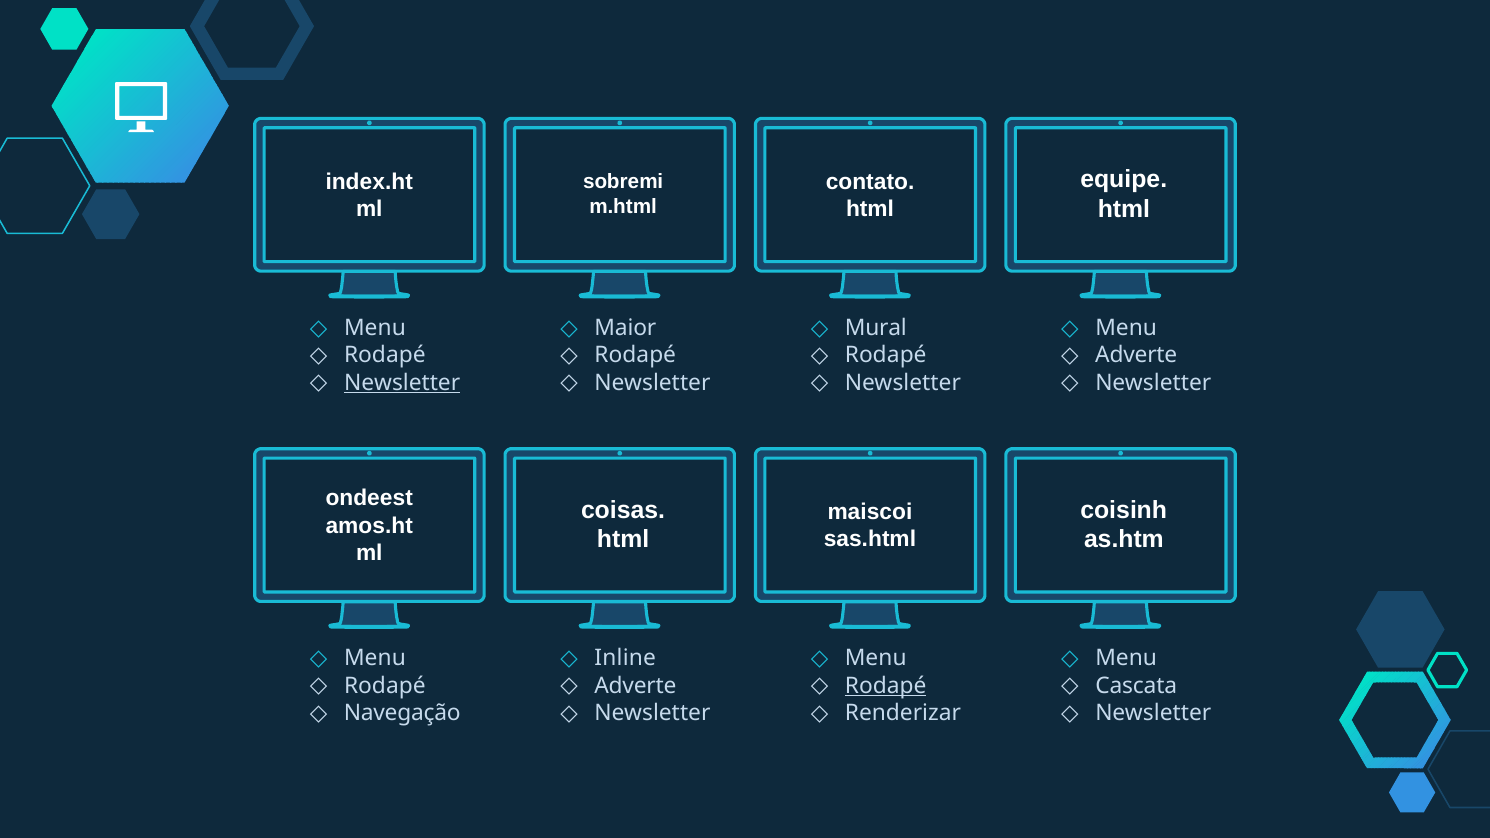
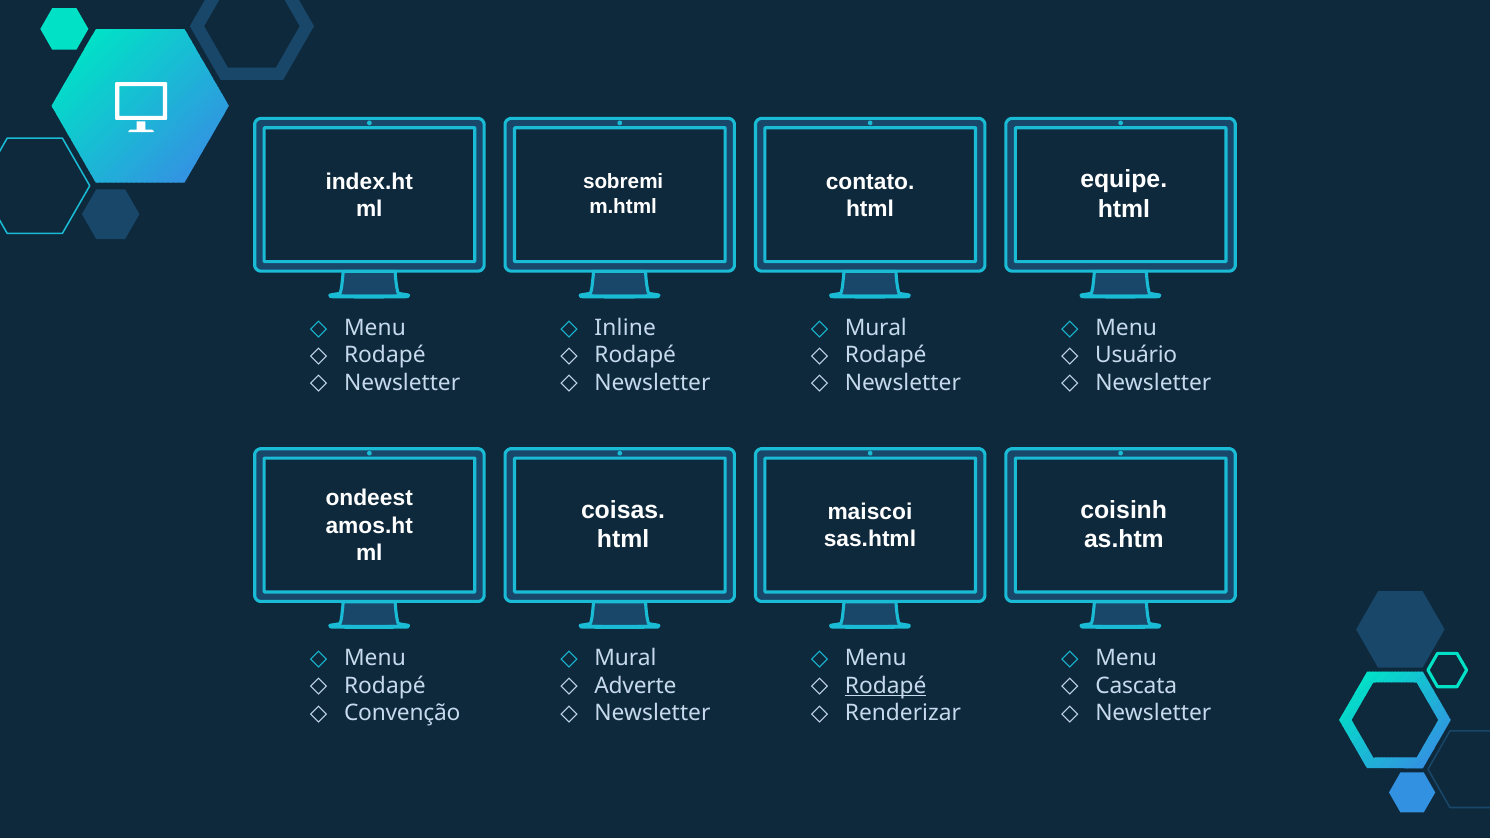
Maior: Maior -> Inline (625, 328)
Adverte: Adverte -> Usuário (1136, 355)
Newsletter underline: present -> none (402, 383)
Inline: Inline -> Mural (625, 658)
Navegação: Navegação -> Convenção (402, 713)
